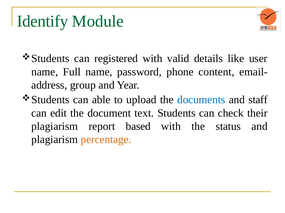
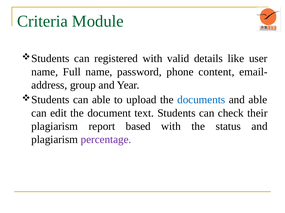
Identify: Identify -> Criteria (42, 21)
and staff: staff -> able (258, 100)
percentage colour: orange -> purple (106, 140)
